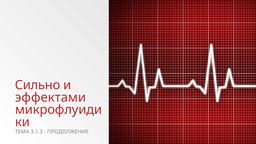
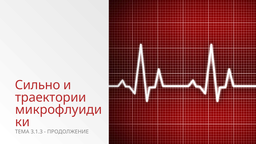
эффектами: эффектами -> траектории (51, 97)
